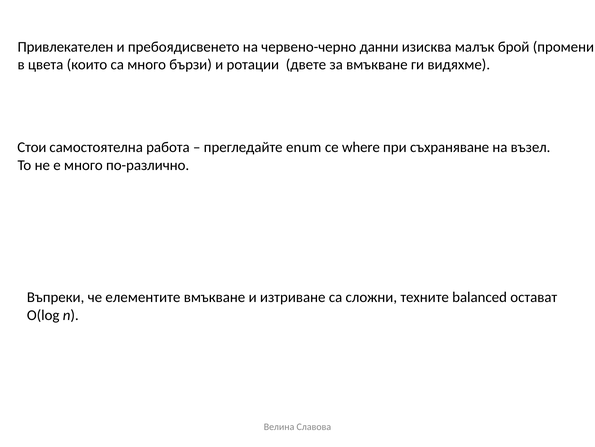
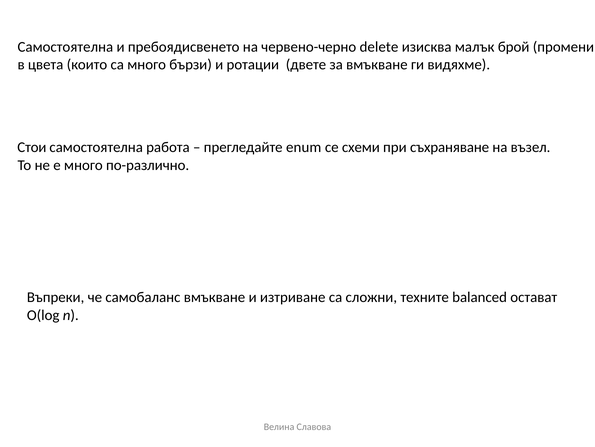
Привлекателен: Привлекателен -> Самостоятелна (65, 47)
данни: данни -> delete (379, 47)
where: where -> схеми (361, 147)
елементите: елементите -> самобаланс (143, 297)
